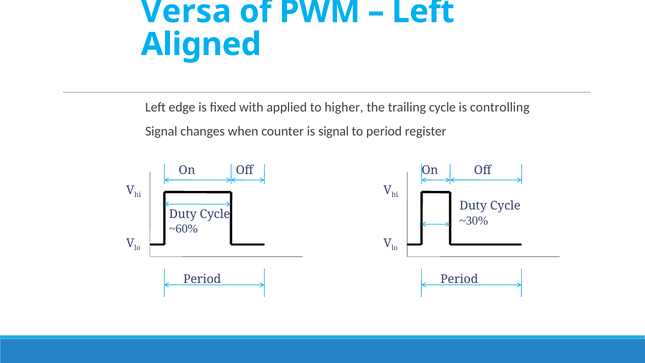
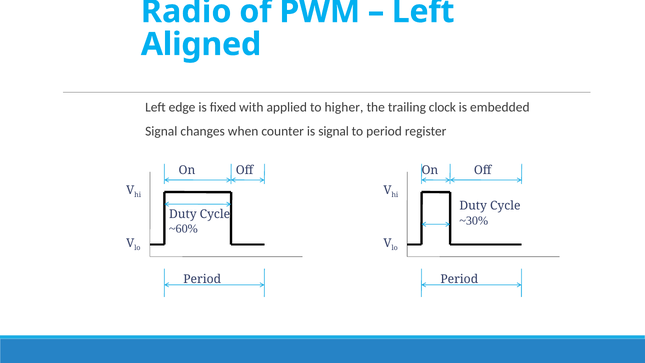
Versa: Versa -> Radio (186, 11)
trailing cycle: cycle -> clock (442, 107)
controlling: controlling -> embedded (500, 107)
